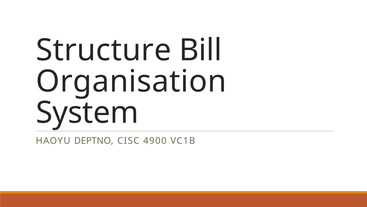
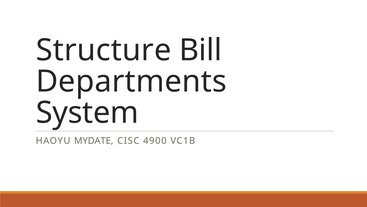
Organisation: Organisation -> Departments (131, 81)
DEPTNO: DEPTNO -> MYDATE (94, 140)
